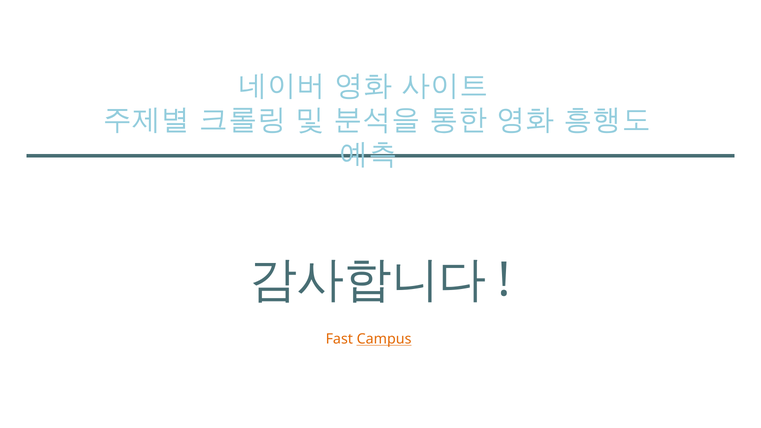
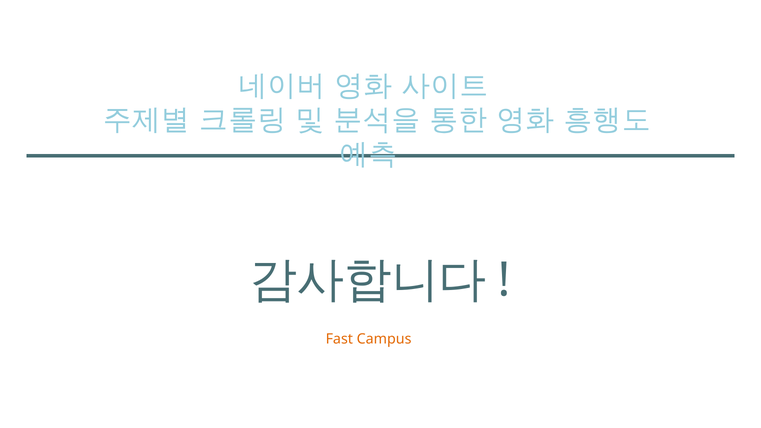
Campus underline: present -> none (384, 339)
